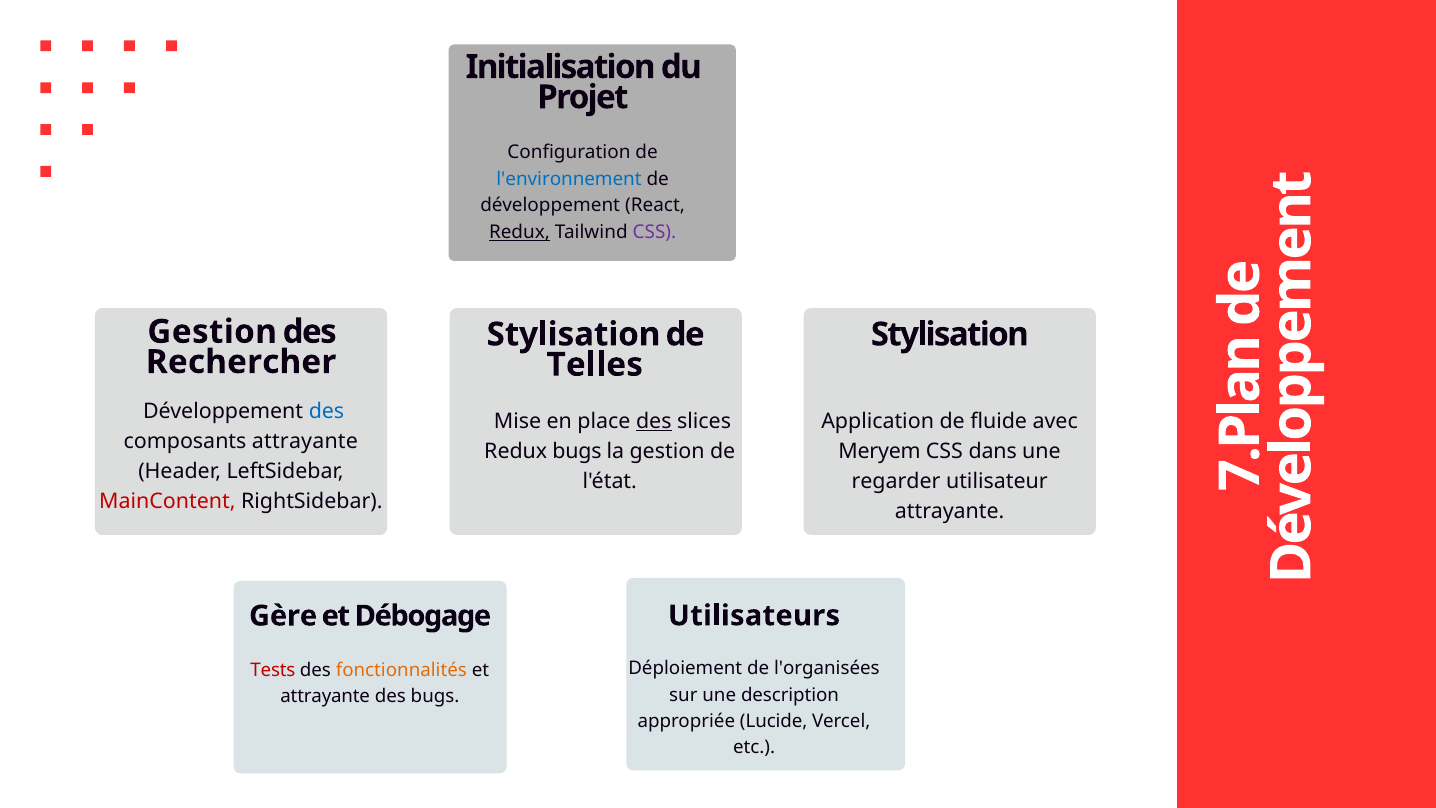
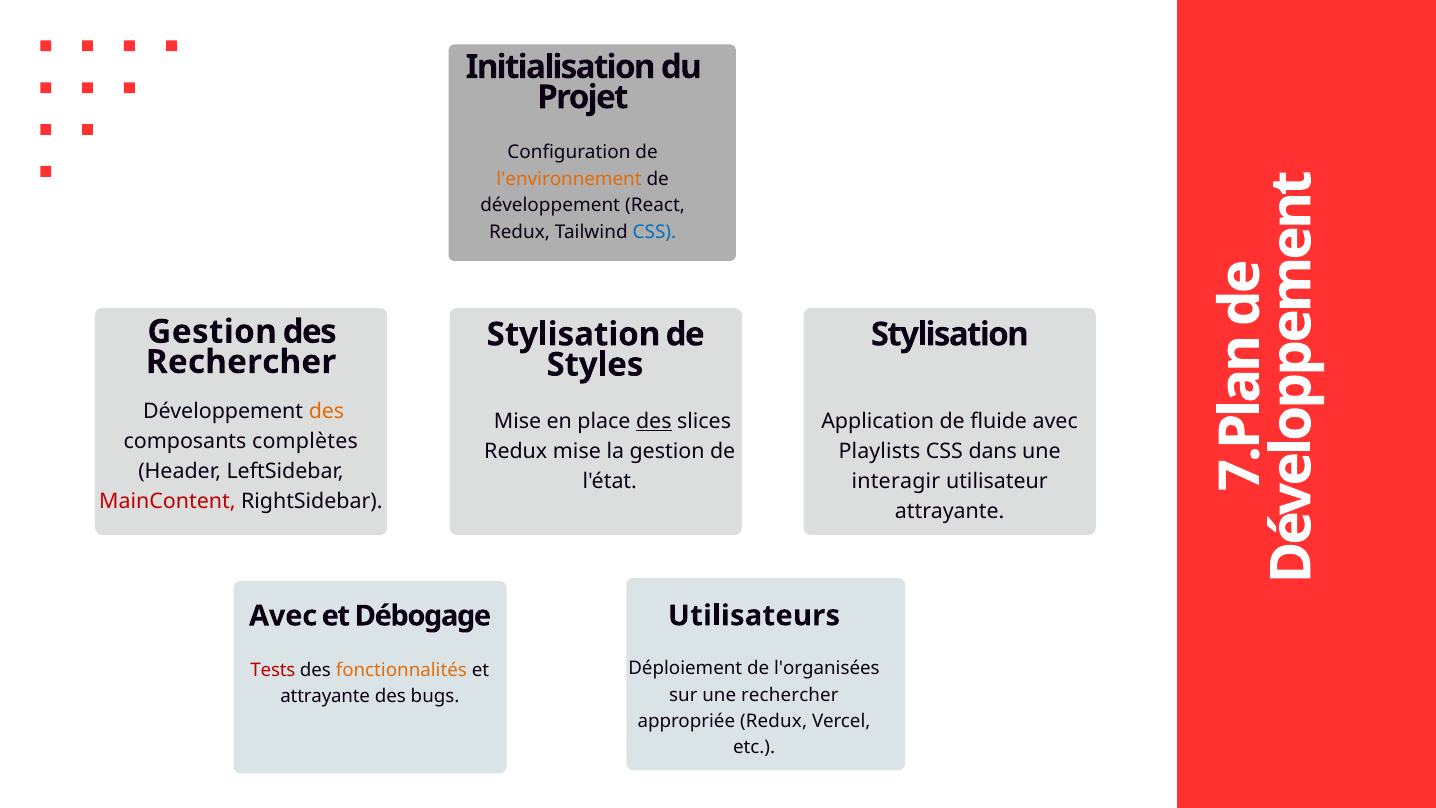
l'environnement colour: blue -> orange (569, 179)
Redux underline: present -> none (519, 232)
CSS colour: purple -> blue (654, 232)
Telles: Telles -> Styles (595, 365)
des colour: blue -> orange (327, 411)
composants attrayante: attrayante -> complètes (305, 441)
Redux bugs: bugs -> mise (577, 451)
Meryem: Meryem -> Playlists (879, 451)
regarder: regarder -> interagir (896, 481)
Gère: Gère -> Avec (283, 616)
une description: description -> rechercher (790, 695)
appropriée Lucide: Lucide -> Redux (774, 721)
